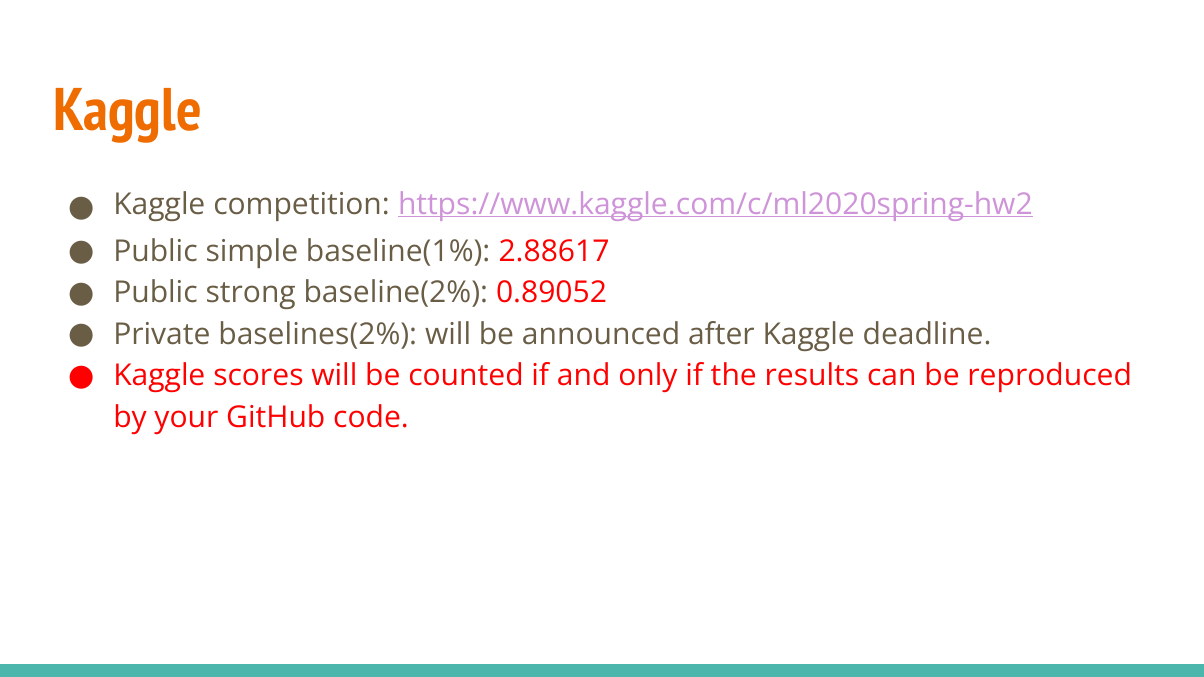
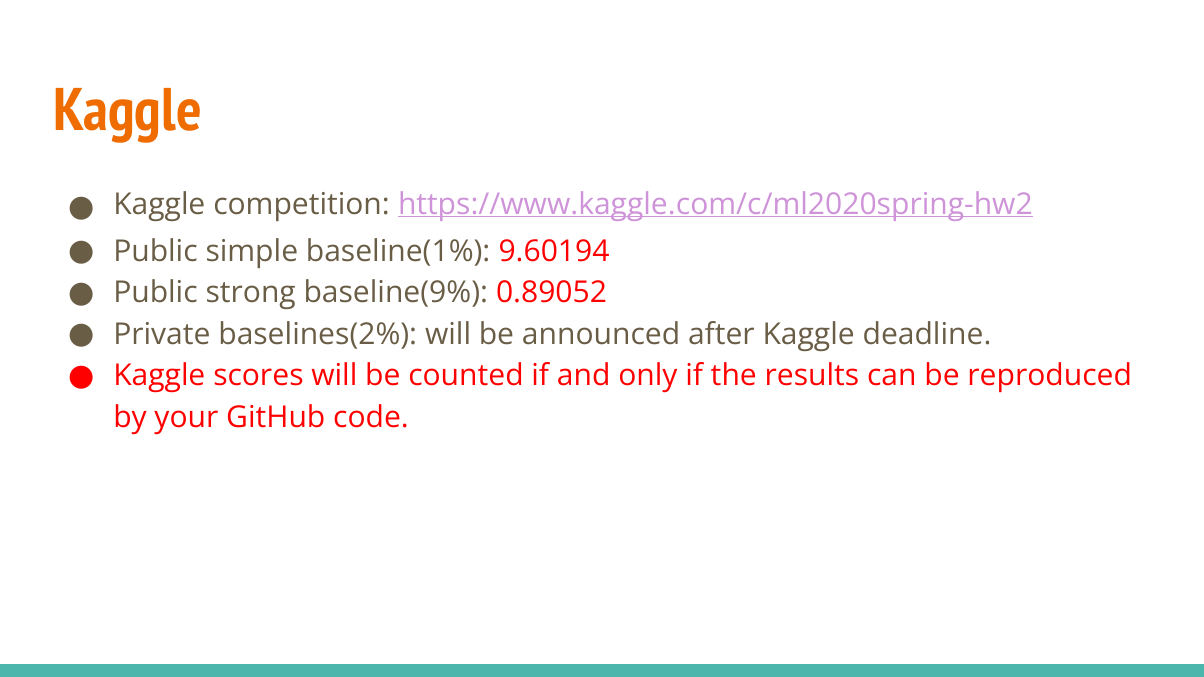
2.88617: 2.88617 -> 9.60194 (554, 251)
baseline(2%: baseline(2% -> baseline(9% (396, 293)
